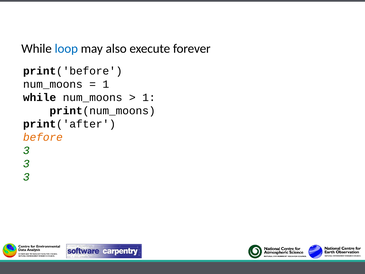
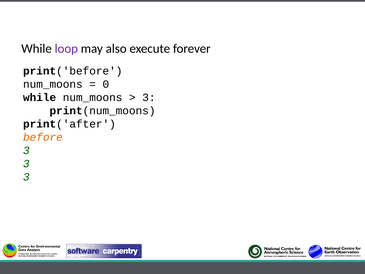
loop colour: blue -> purple (66, 48)
1: 1 -> 0 (106, 84)
1: 1 -> 3 (149, 97)
